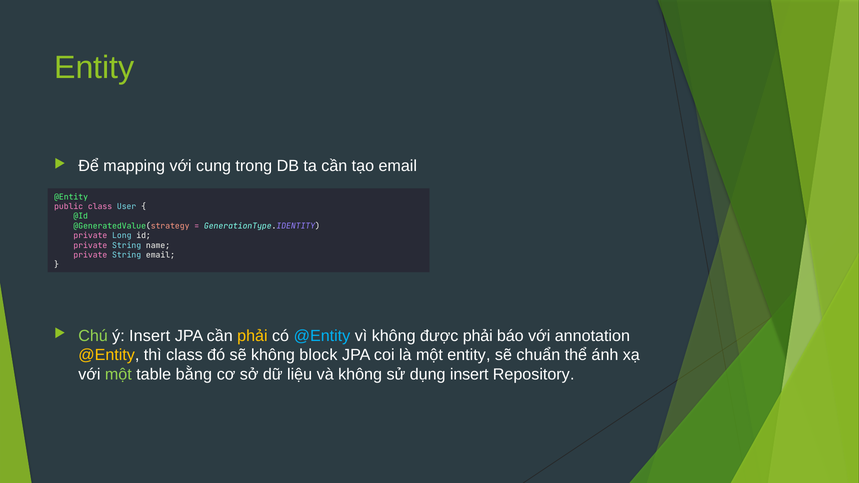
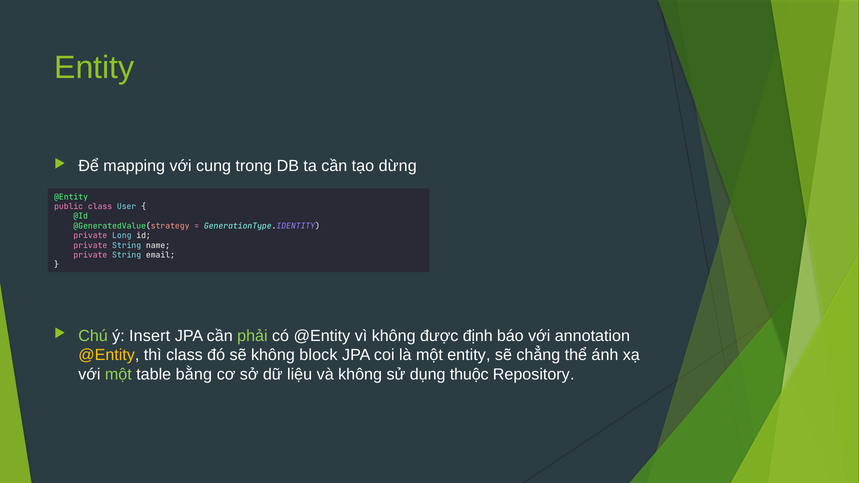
tạo email: email -> dừng (398, 166)
phải colour: yellow -> light green (252, 336)
@Entity colour: light blue -> white (322, 336)
được phải: phải -> định (478, 336)
chuẩn: chuẩn -> chẳng (538, 355)
dụng insert: insert -> thuộc (469, 375)
